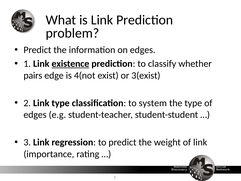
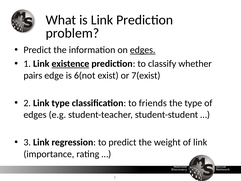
edges underline: none -> present (143, 50)
4(not: 4(not -> 6(not (85, 75)
3(exist: 3(exist -> 7(exist (146, 75)
system: system -> friends (153, 103)
